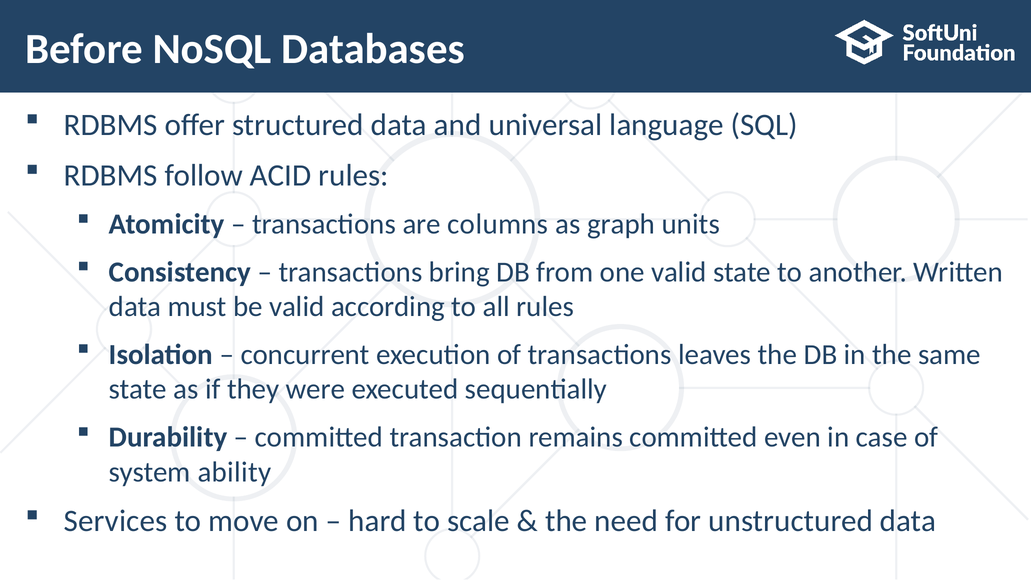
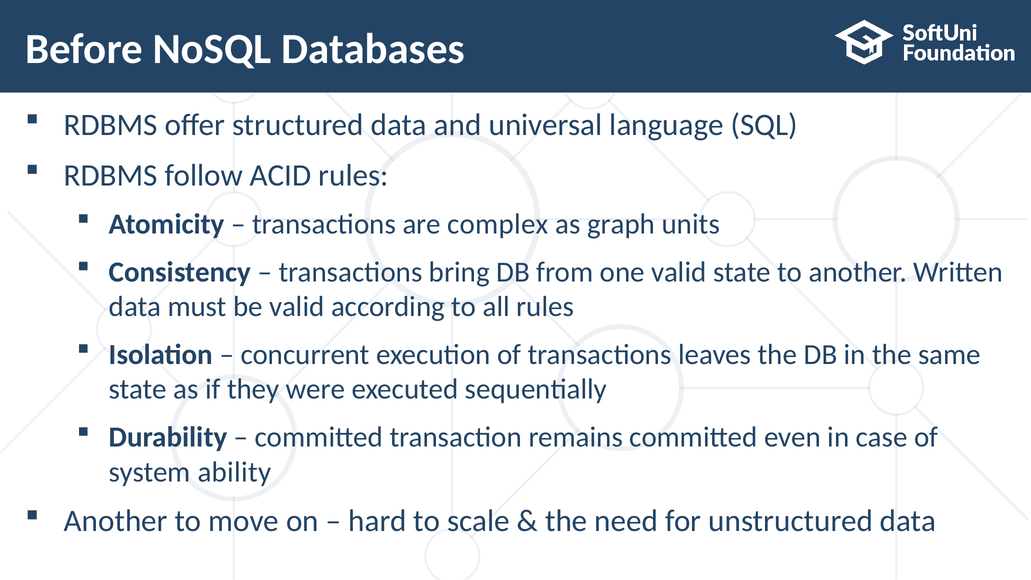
columns: columns -> complex (498, 224)
Services: Services -> Another (116, 521)
